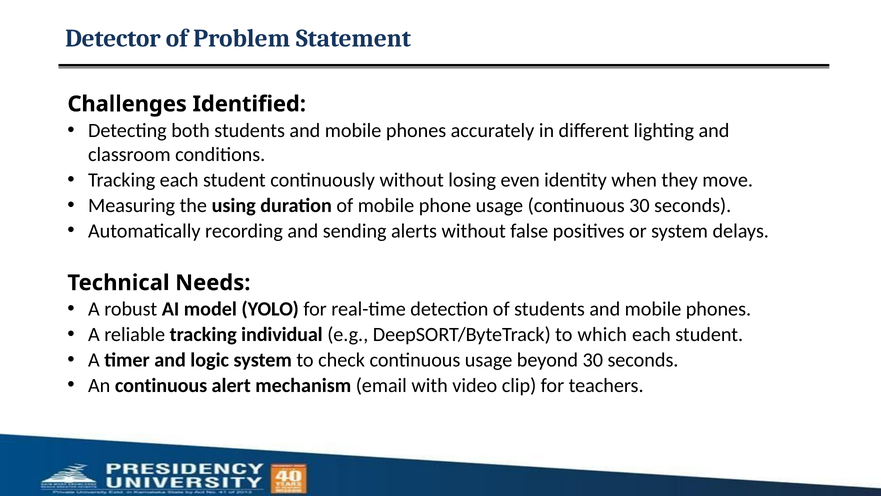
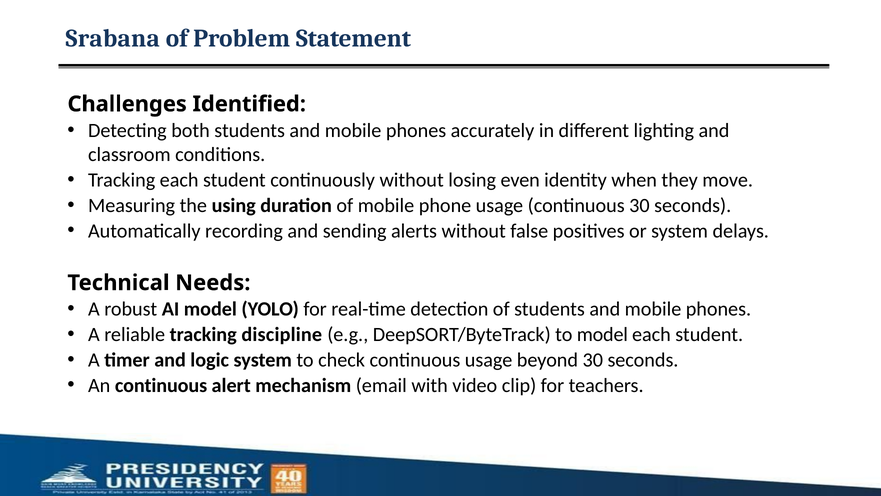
Detector: Detector -> Srabana (113, 38)
individual: individual -> discipline (282, 334)
to which: which -> model (602, 334)
